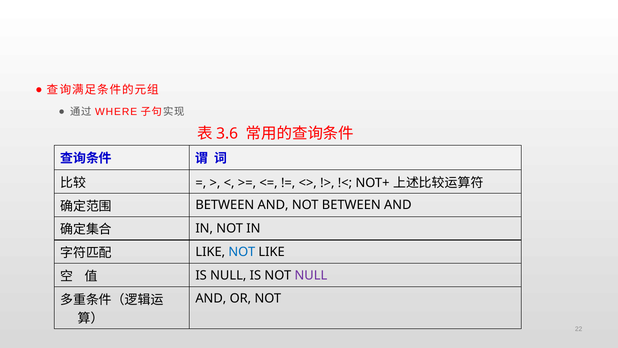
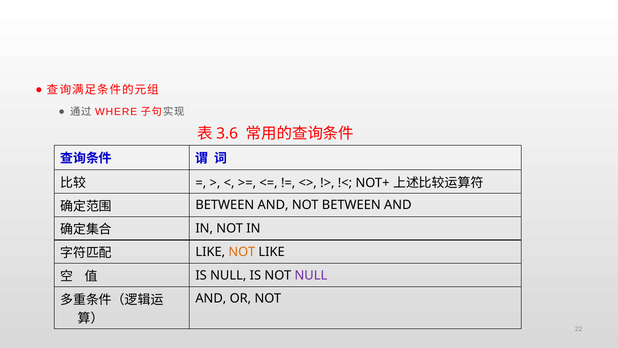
NOT colour: blue -> orange (242, 252)
